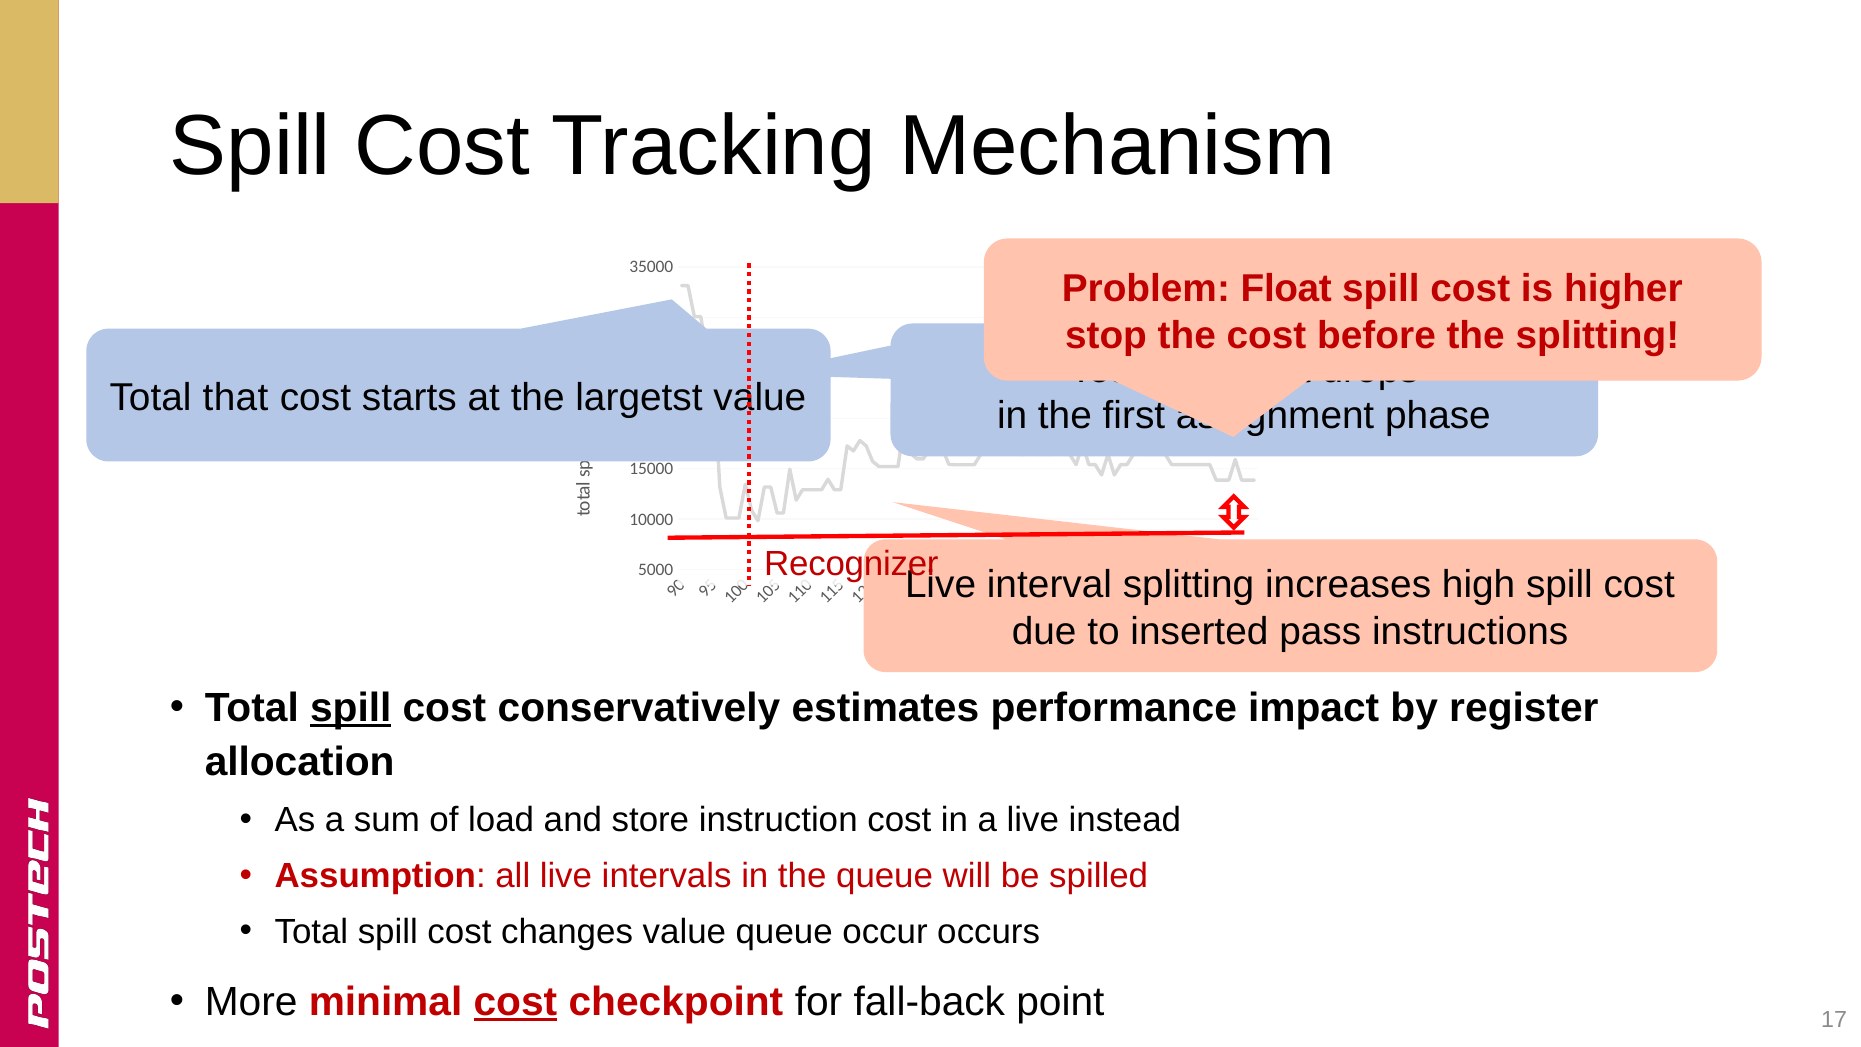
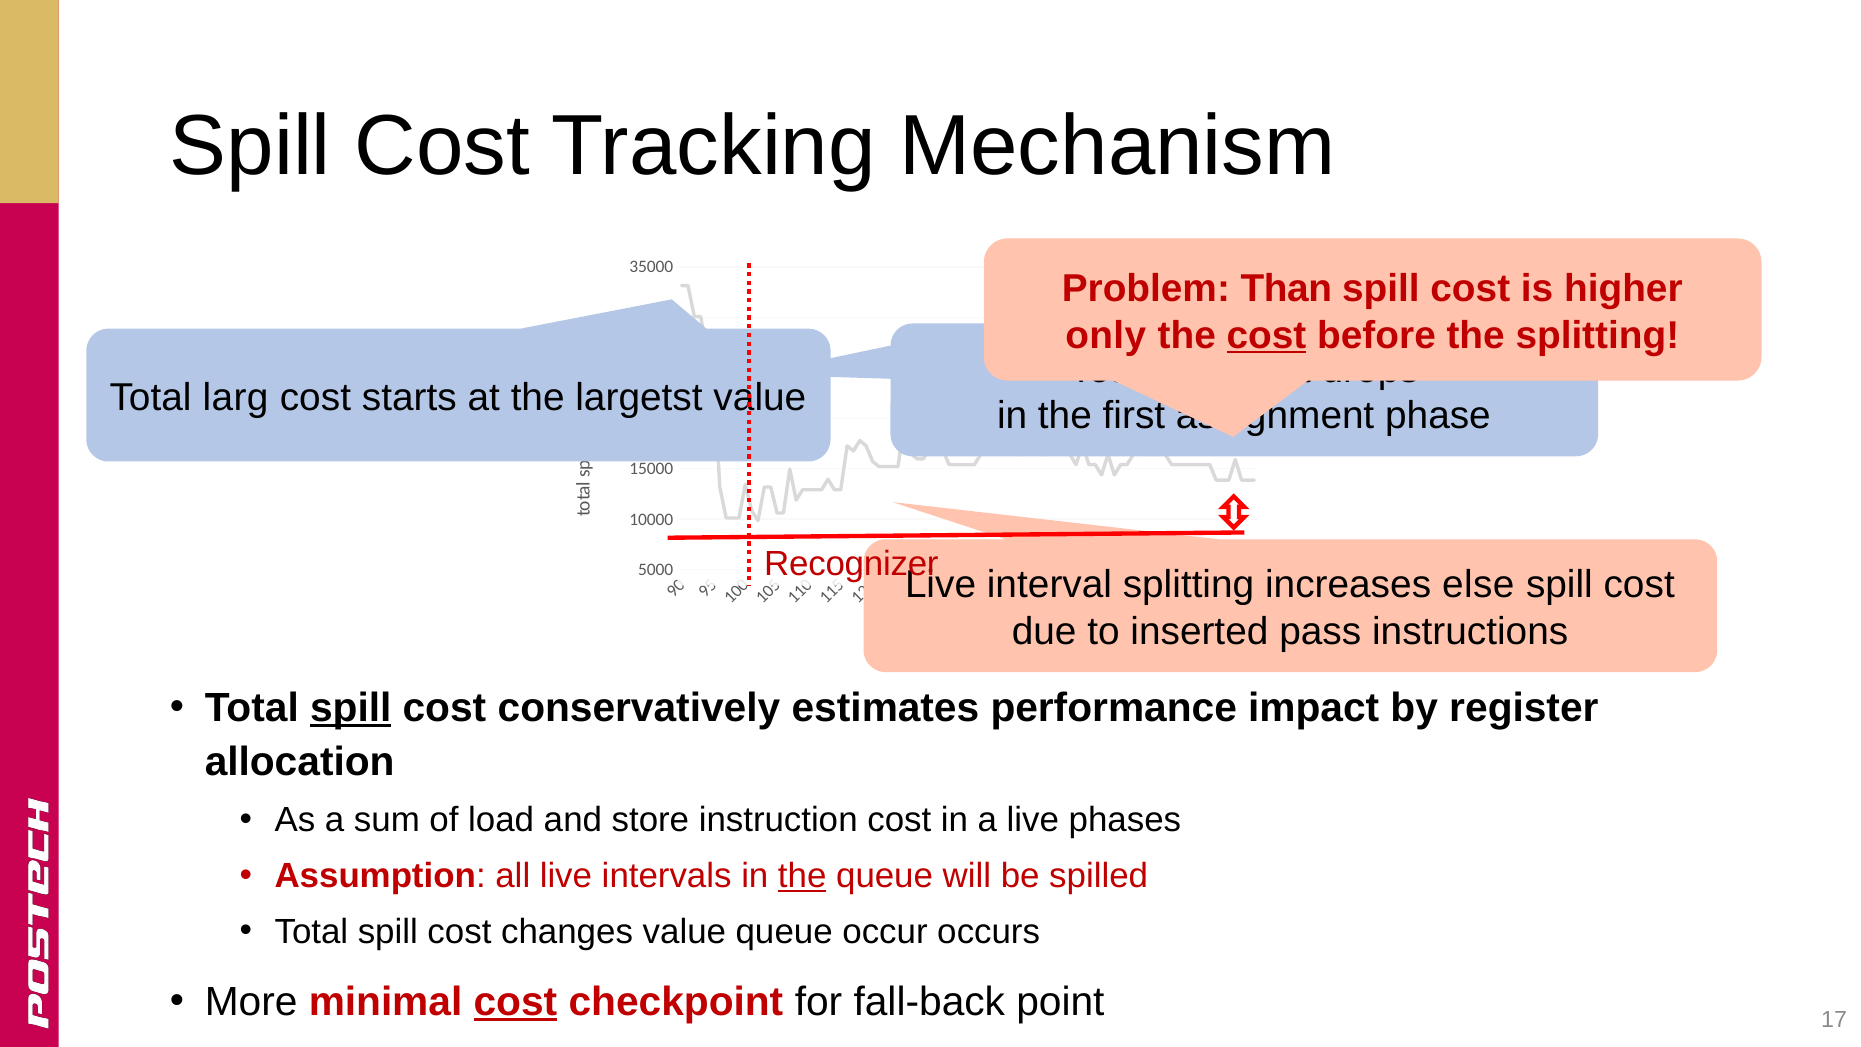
Float: Float -> Than (1286, 289)
stop: stop -> only (1106, 335)
cost underline: none -> present (1266, 335)
that: that -> larg (236, 398)
high: high -> else (1478, 585)
instead: instead -> phases (1125, 820)
the underline: none -> present (802, 876)
